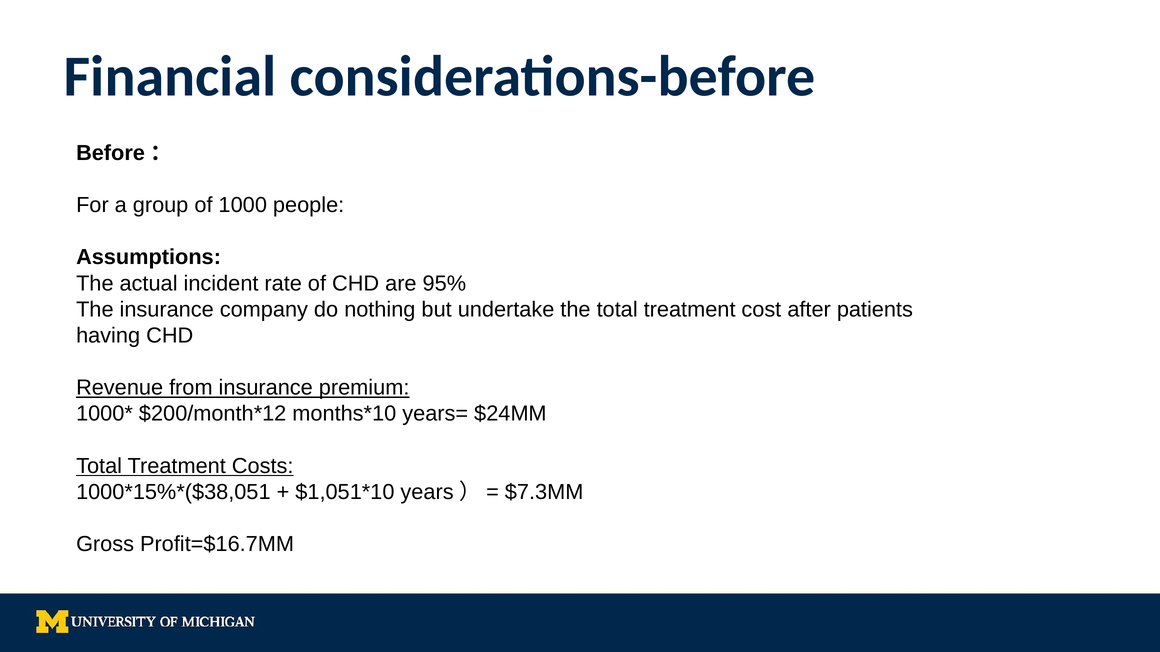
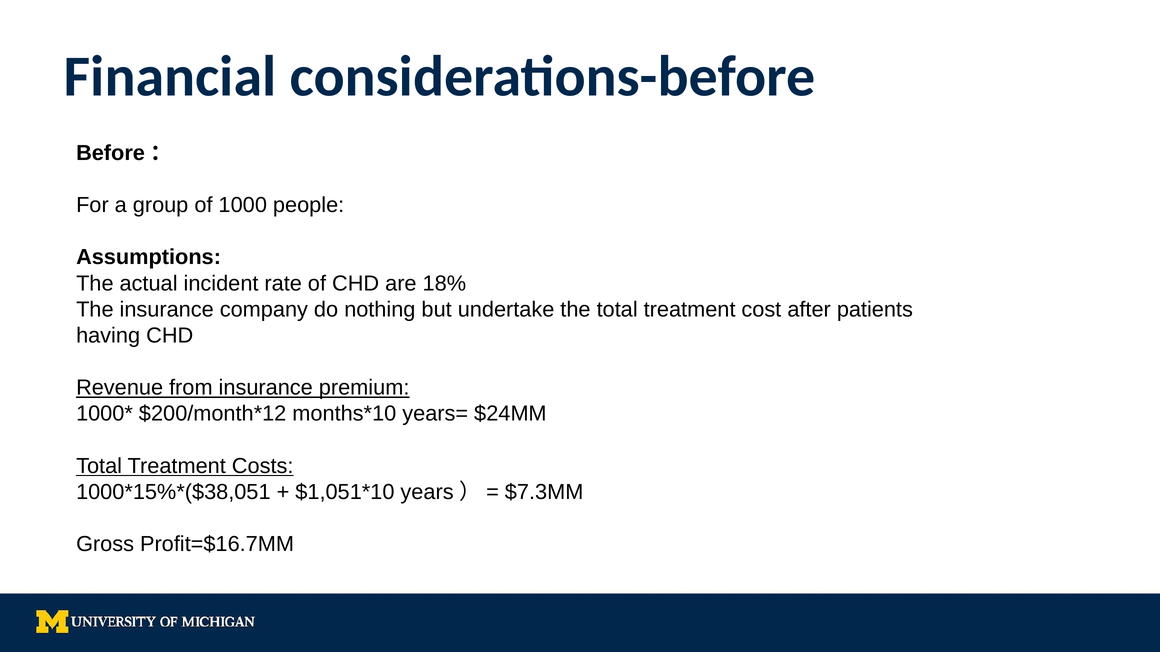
95%: 95% -> 18% (444, 284)
